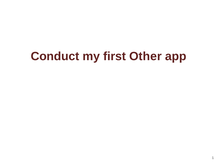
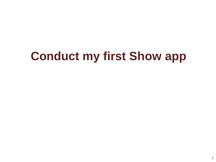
Other: Other -> Show (145, 56)
